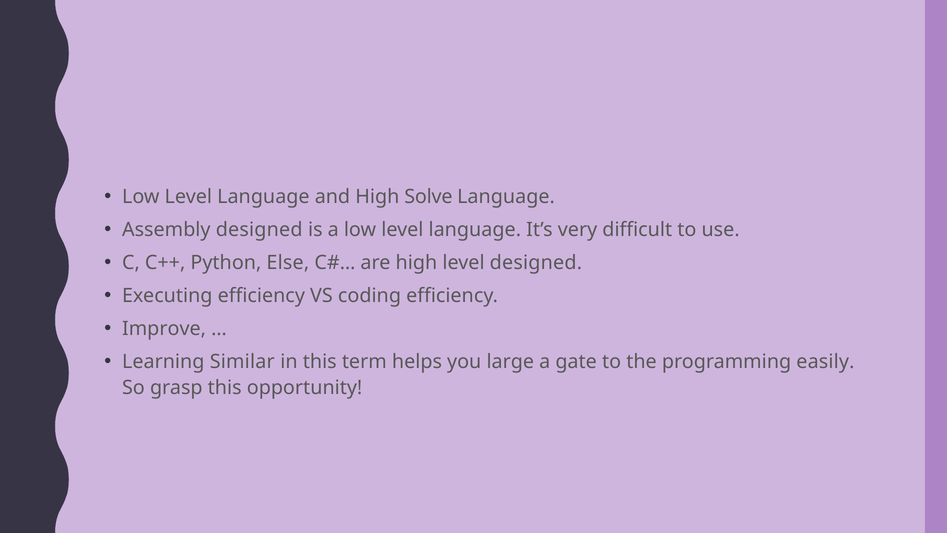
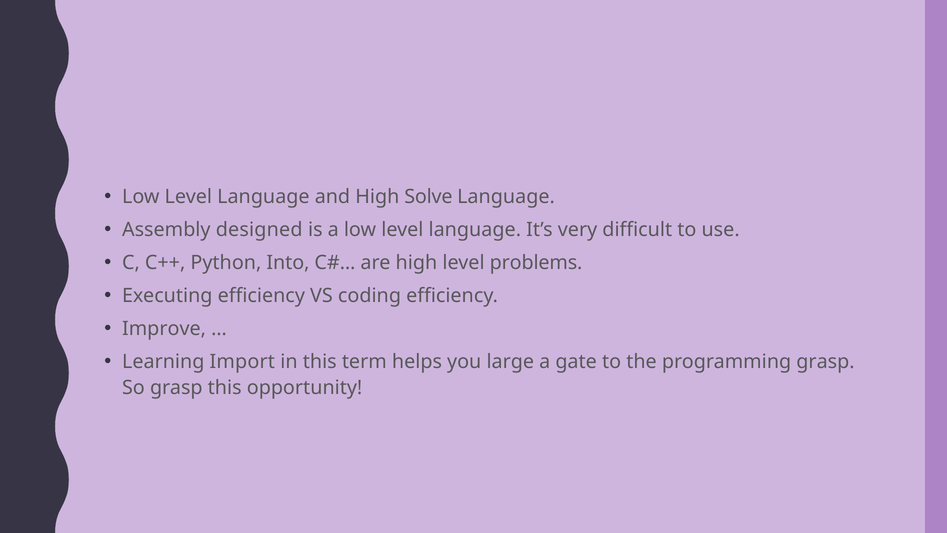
Else: Else -> Into (288, 263)
level designed: designed -> problems (536, 263)
Similar: Similar -> Import (242, 362)
programming easily: easily -> grasp (825, 362)
